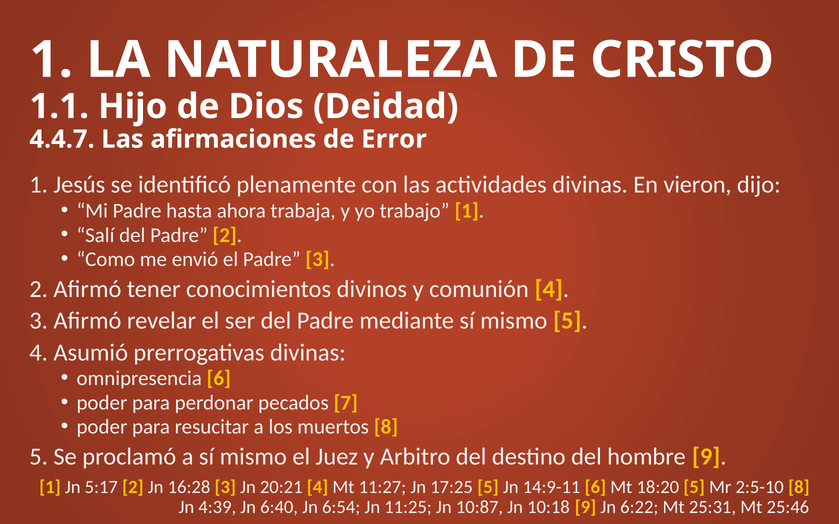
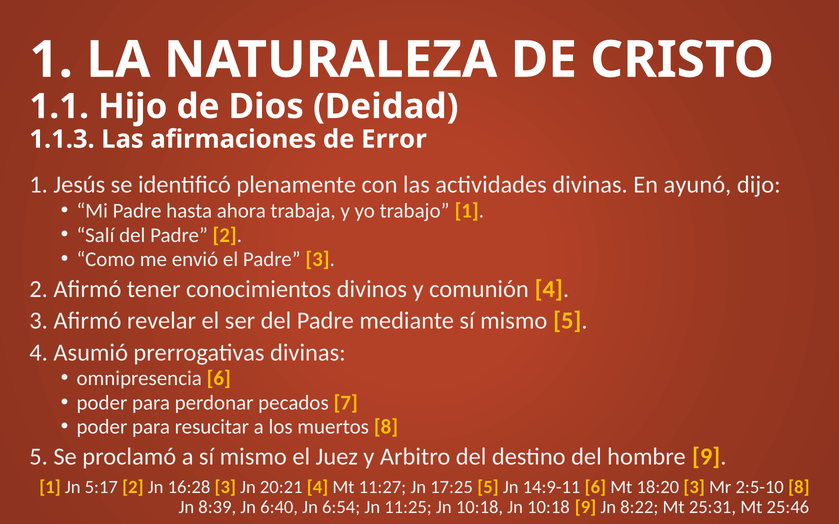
4.4.7: 4.4.7 -> 1.1.3 (62, 139)
vieron: vieron -> ayunó (697, 185)
18:20 5: 5 -> 3 (694, 488)
4:39: 4:39 -> 8:39 (217, 508)
11:25 Jn 10:87: 10:87 -> 10:18 (480, 508)
6:22: 6:22 -> 8:22 (639, 508)
